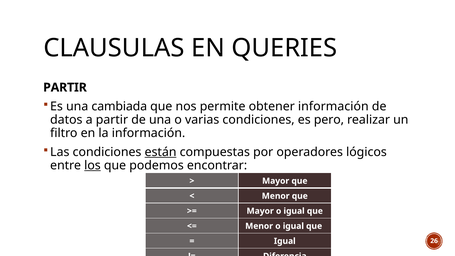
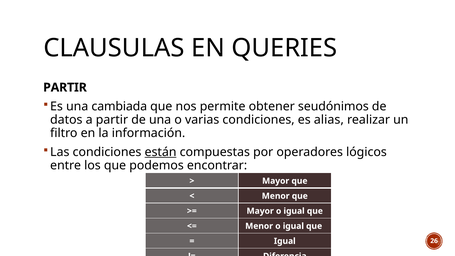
obtener información: información -> seudónimos (333, 106)
pero: pero -> alias (329, 120)
los underline: present -> none (92, 165)
